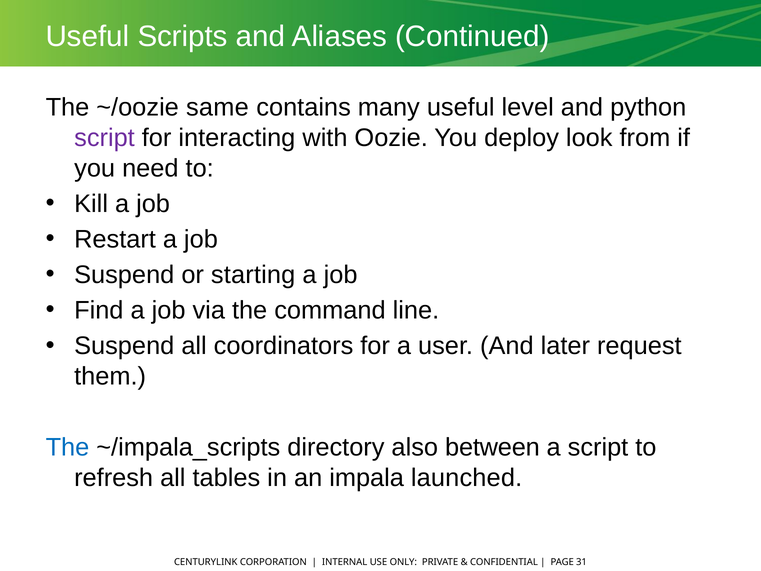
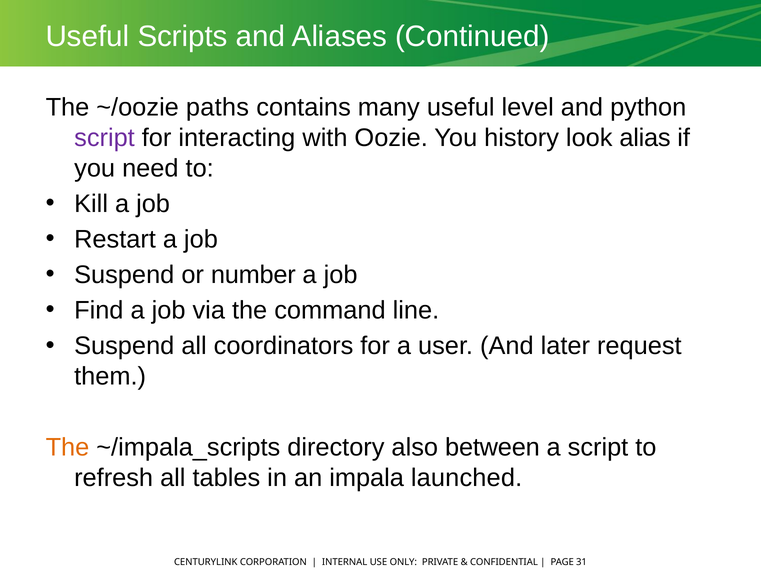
same: same -> paths (217, 107)
deploy: deploy -> history (522, 138)
from: from -> alias (645, 138)
starting: starting -> number (253, 275)
The colour: blue -> orange (67, 447)
